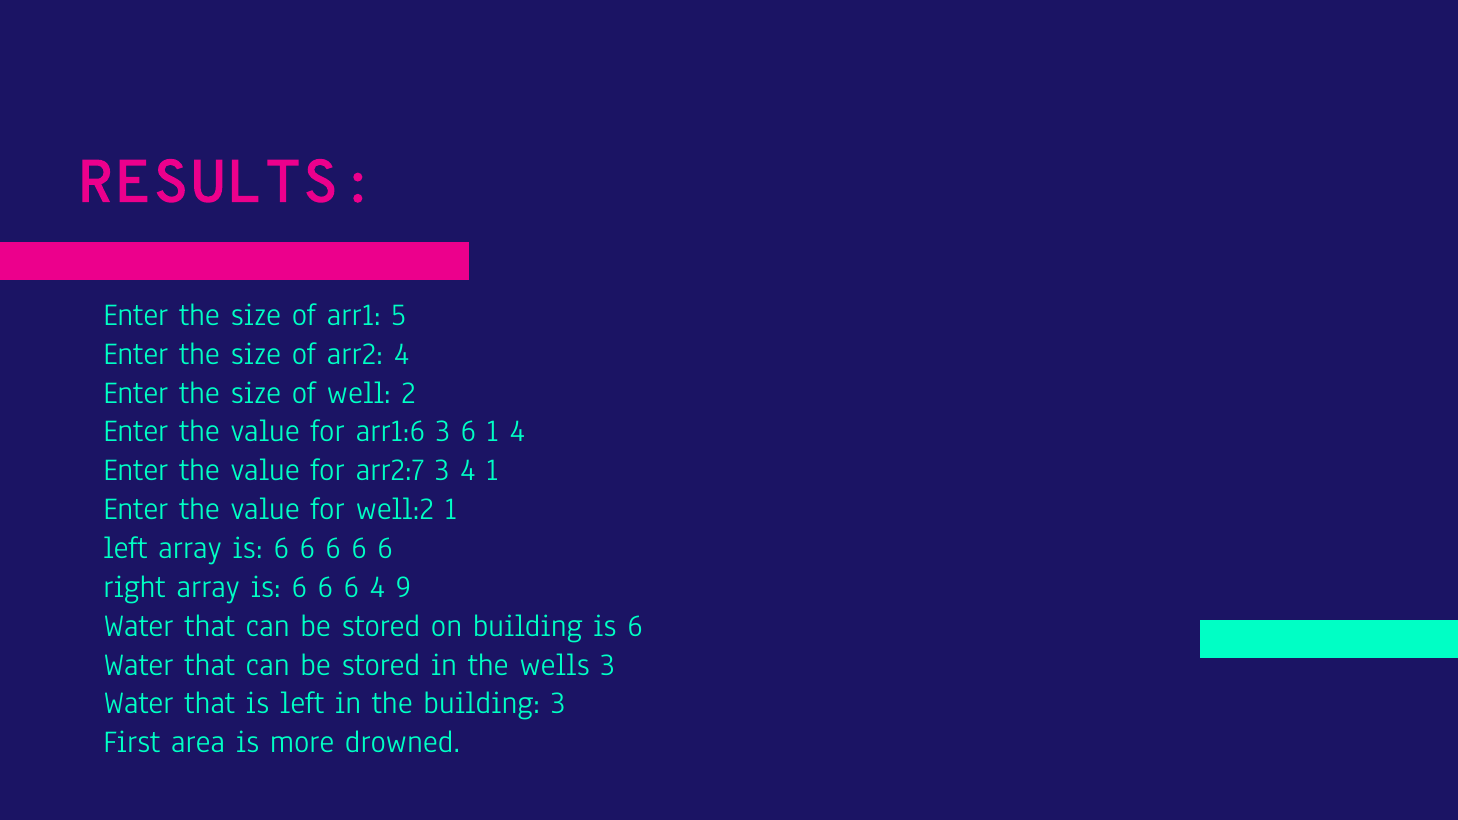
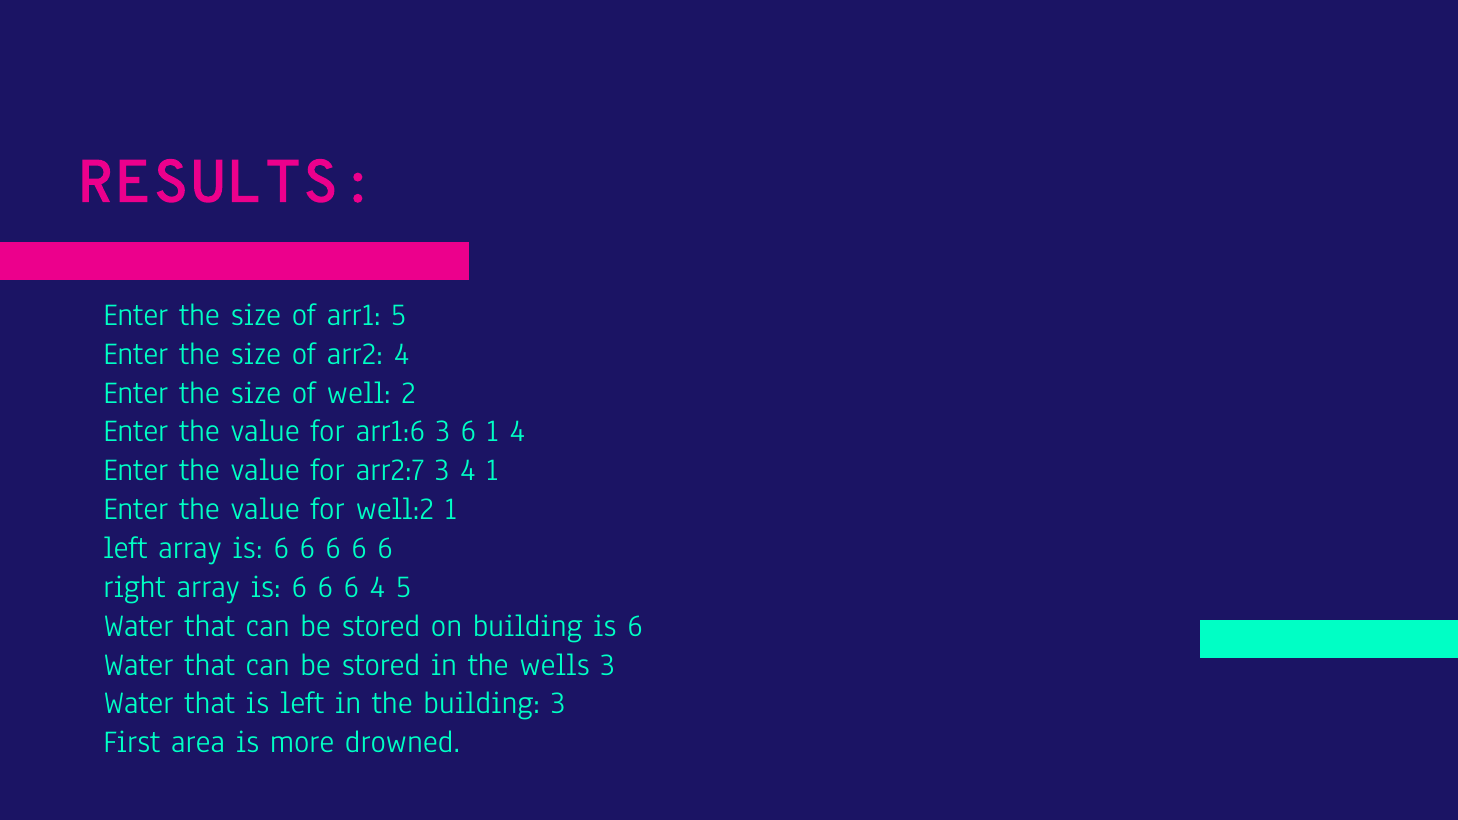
4 9: 9 -> 5 (404, 587)
